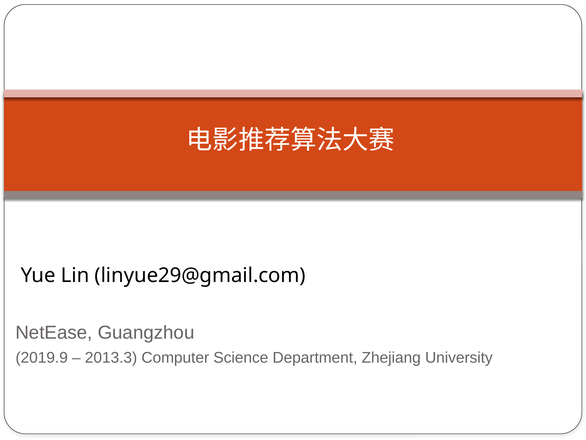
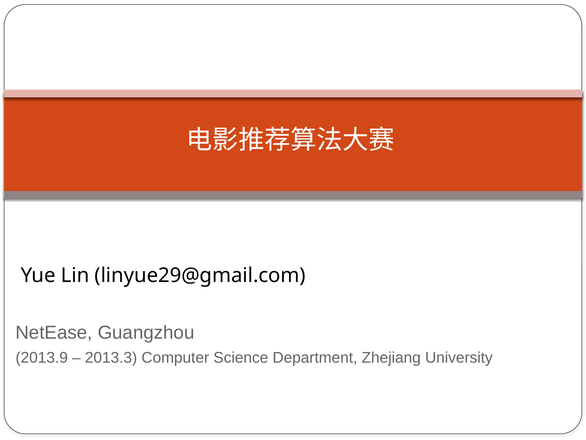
2019.9: 2019.9 -> 2013.9 (42, 357)
